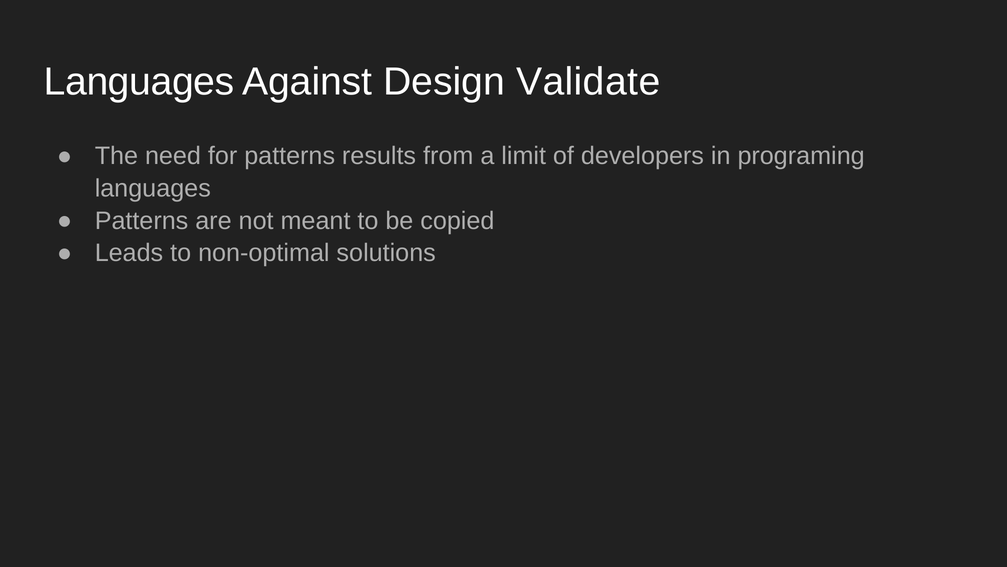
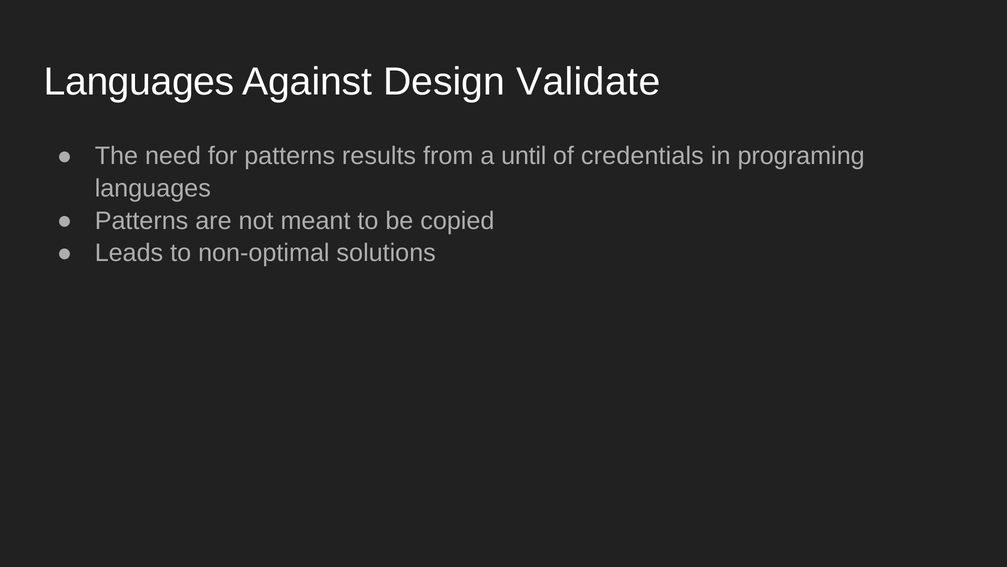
limit: limit -> until (524, 156)
developers: developers -> credentials (642, 156)
